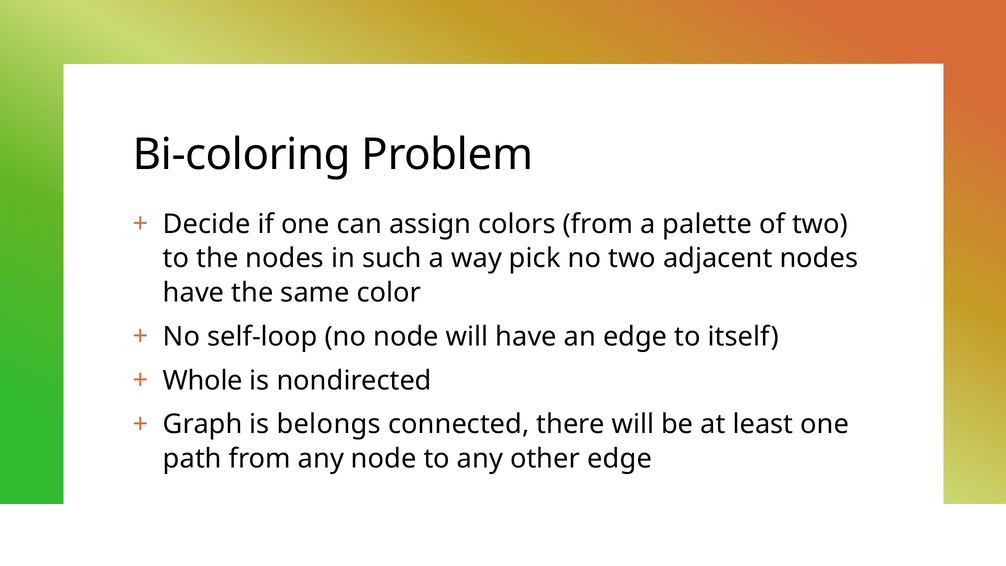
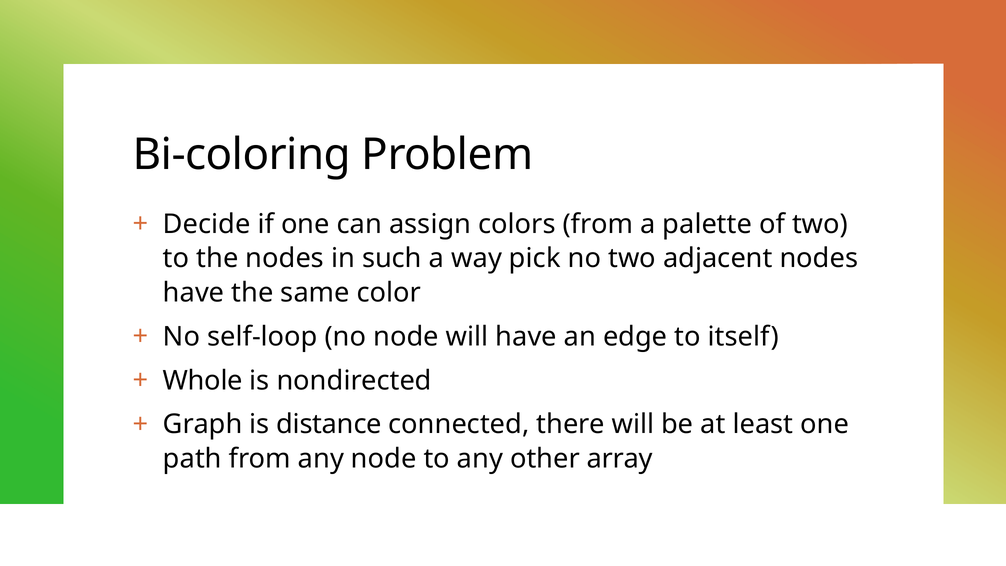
belongs: belongs -> distance (329, 424)
other edge: edge -> array (620, 459)
